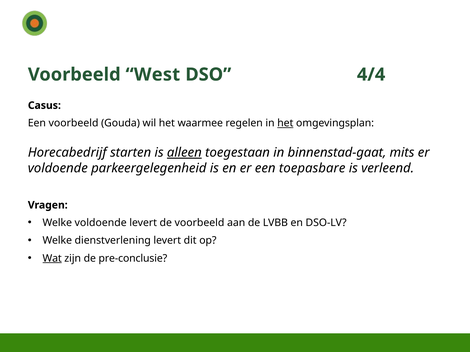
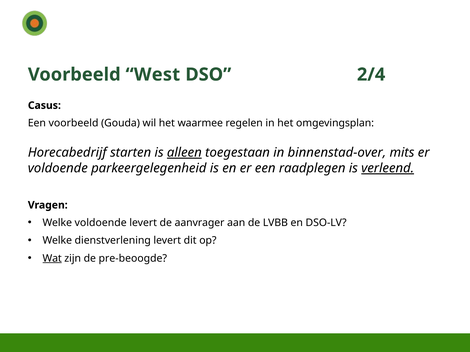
4/4: 4/4 -> 2/4 (371, 75)
het underline: present -> none (285, 123)
binnenstad-gaat: binnenstad-gaat -> binnenstad-over (337, 153)
toepasbare: toepasbare -> raadplegen (312, 168)
verleend underline: none -> present (388, 168)
de voorbeeld: voorbeeld -> aanvrager (200, 223)
pre-conclusie: pre-conclusie -> pre-beoogde (133, 259)
